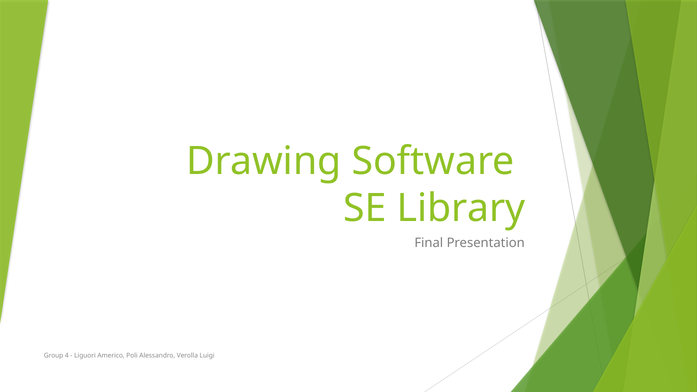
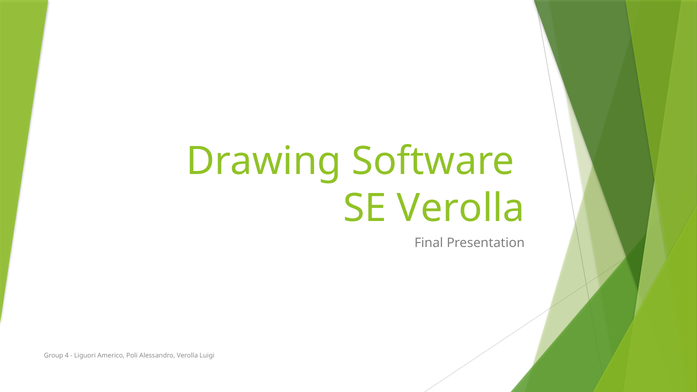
SE Library: Library -> Verolla (461, 208)
